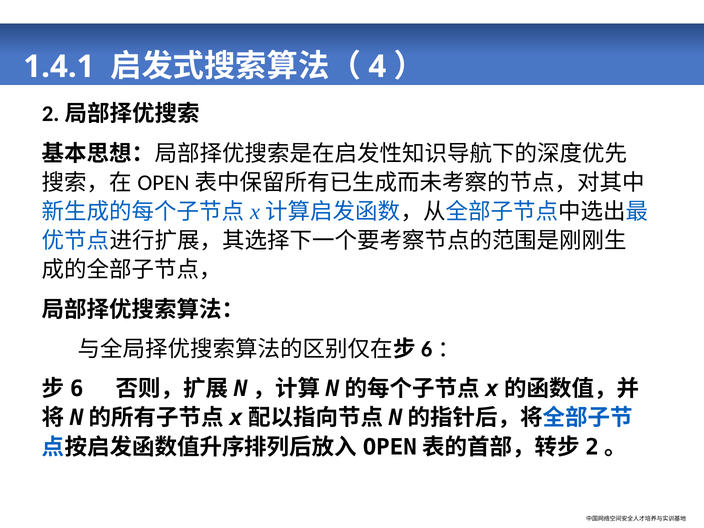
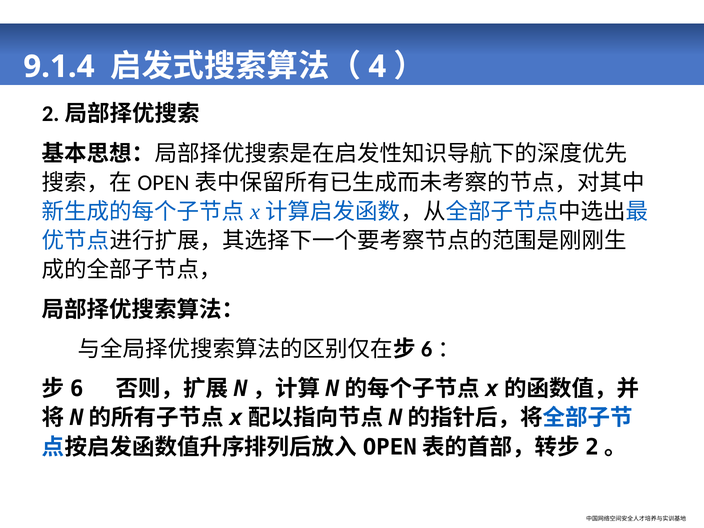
1.4.1: 1.4.1 -> 9.1.4 (59, 67)
